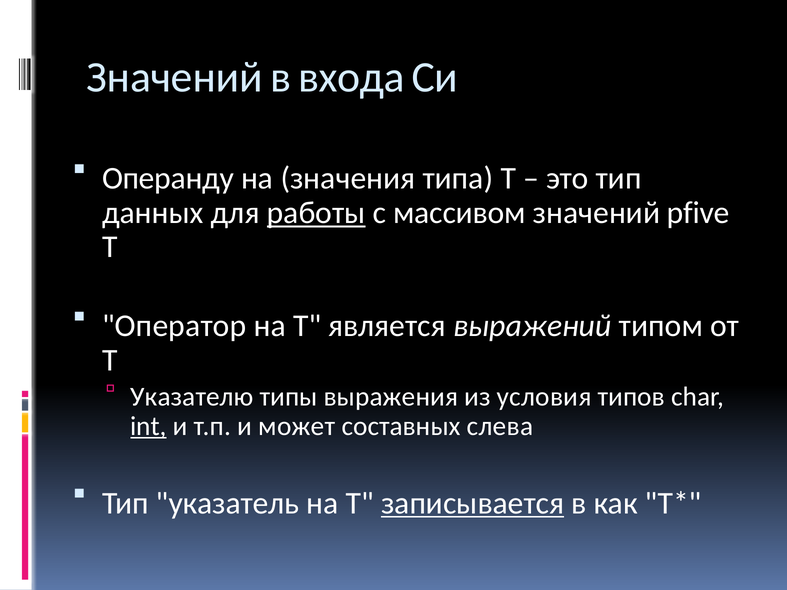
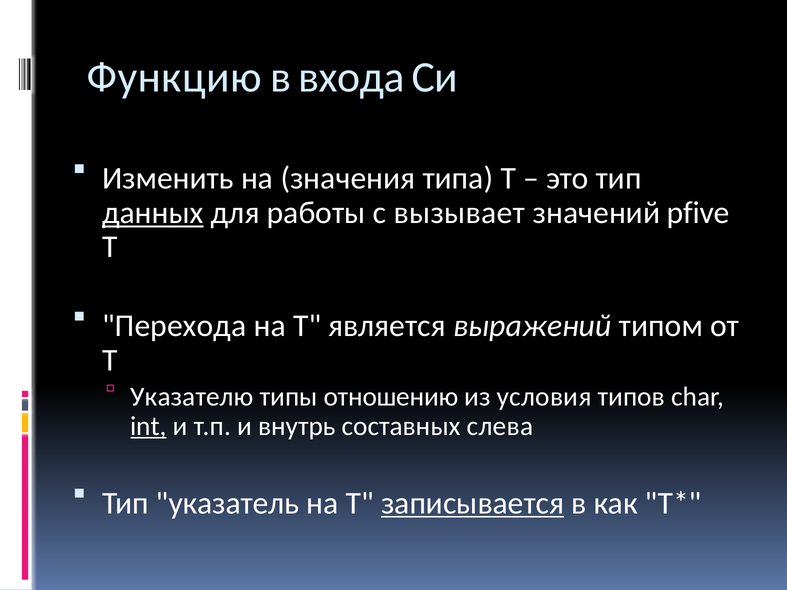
Значений: Значений -> Функцию (174, 77)
Операнду: Операнду -> Изменить (168, 179)
данных underline: none -> present (153, 213)
работы underline: present -> none (316, 213)
массивом: массивом -> вызывает (459, 213)
Оператор: Оператор -> Перехода (174, 326)
выражения: выражения -> отношению (391, 397)
может: может -> внутрь (297, 426)
